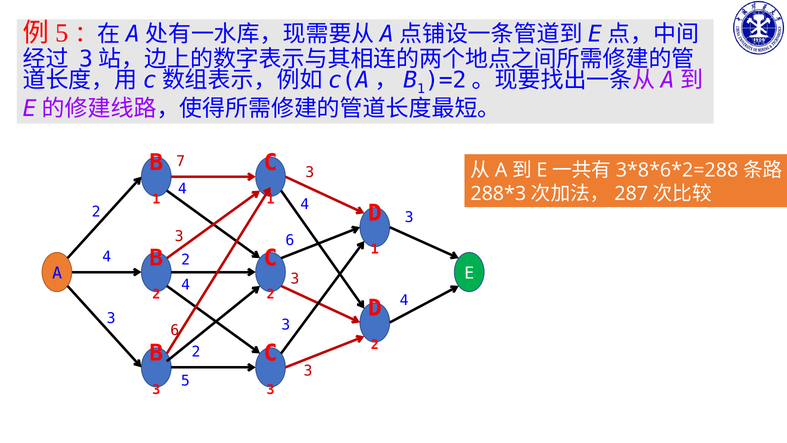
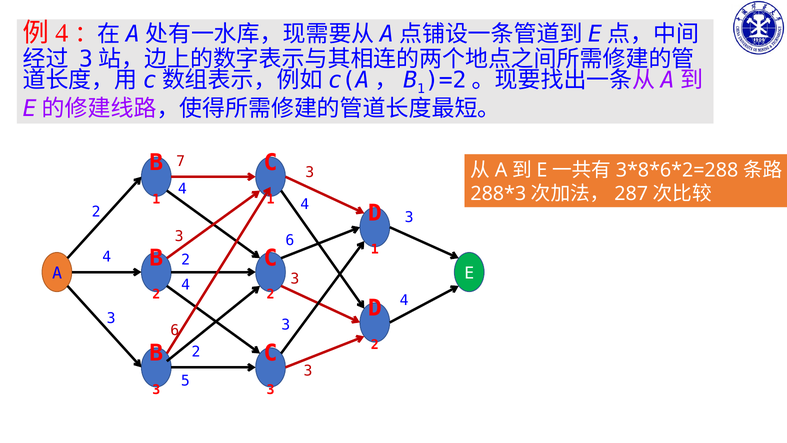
5: 5 -> 4 (62, 33)
